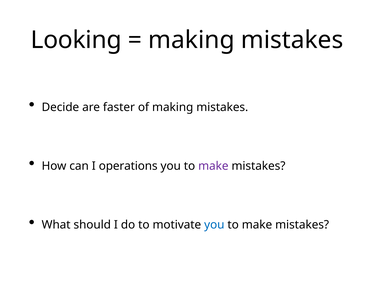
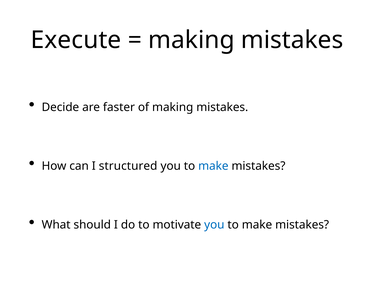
Looking: Looking -> Execute (76, 40)
operations: operations -> structured (128, 166)
make colour: purple -> blue (213, 166)
